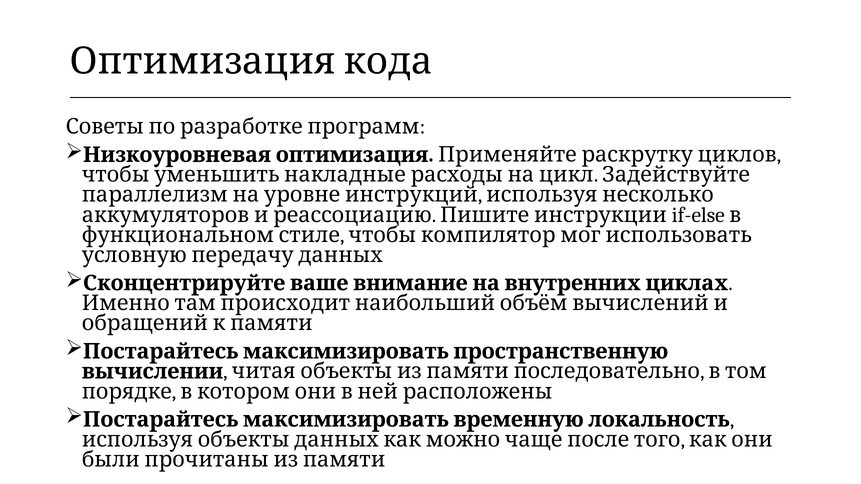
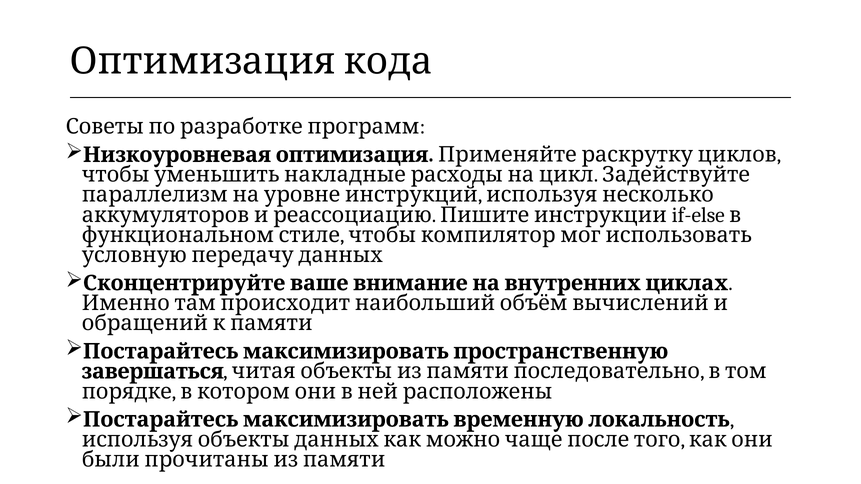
вычислении: вычислении -> завершаться (153, 372)
